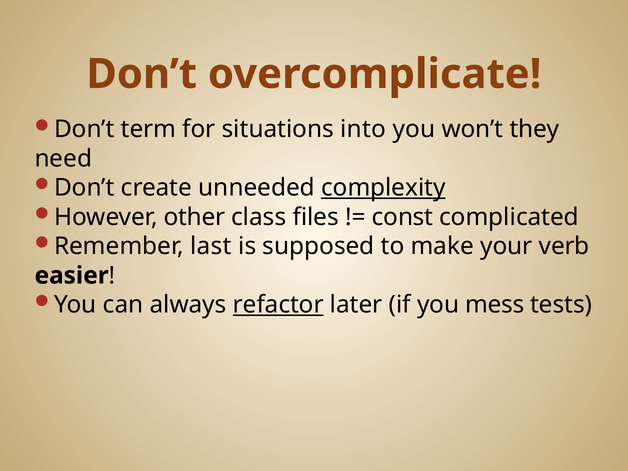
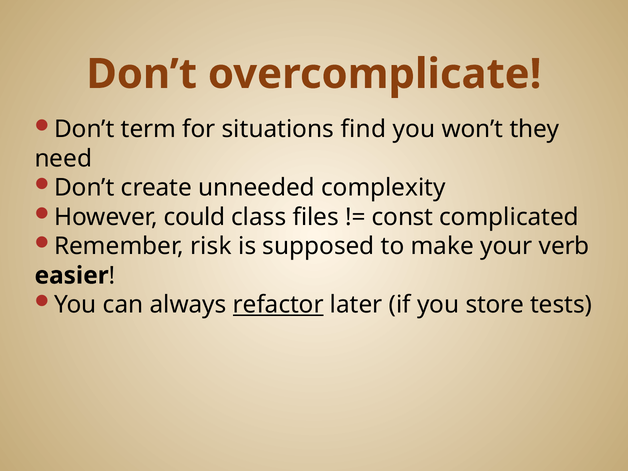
into: into -> find (363, 129)
complexity underline: present -> none (383, 188)
other: other -> could (195, 217)
last: last -> risk (211, 246)
mess: mess -> store (495, 305)
